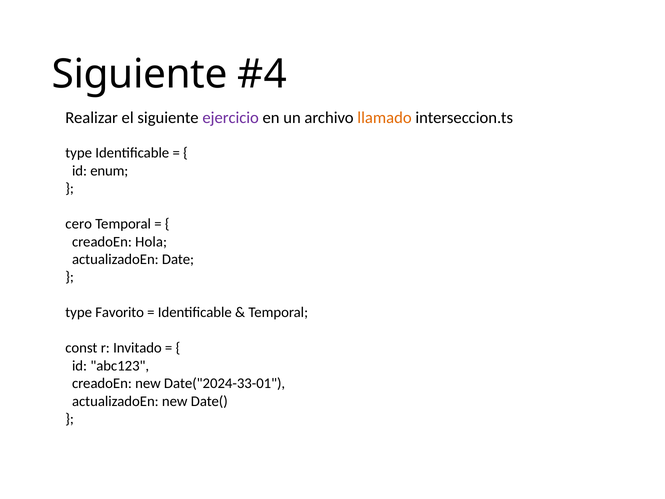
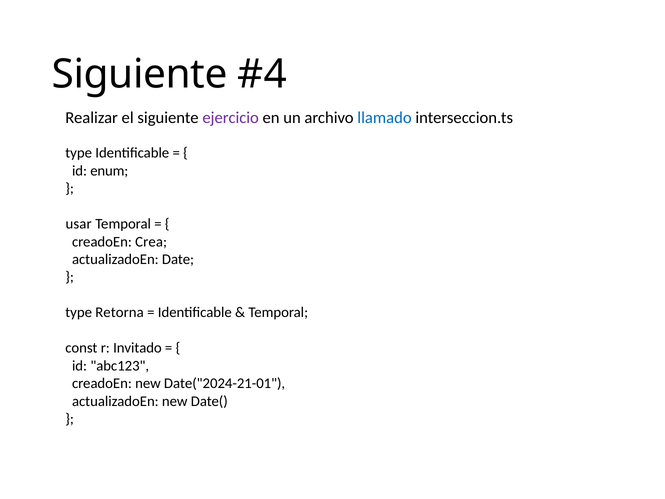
llamado colour: orange -> blue (385, 117)
cero: cero -> usar (79, 224)
Hola: Hola -> Crea (151, 242)
Favorito: Favorito -> Retorna (120, 312)
Date("2024-33-01: Date("2024-33-01 -> Date("2024-21-01 (225, 383)
